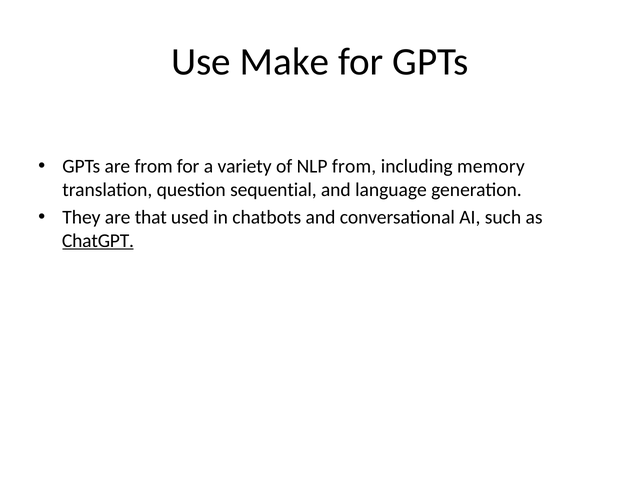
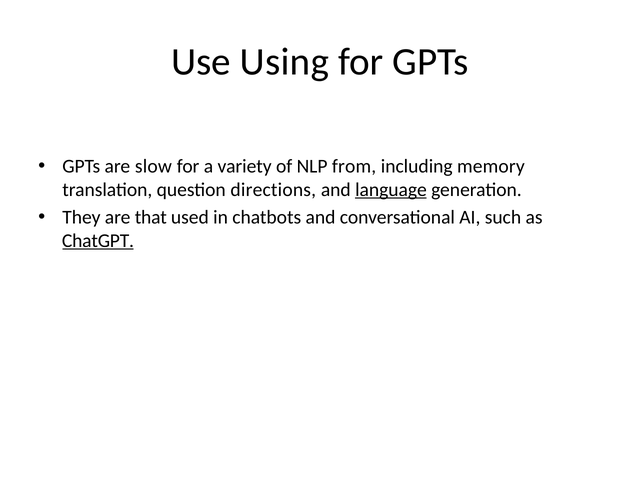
Make: Make -> Using (284, 62)
are from: from -> slow (153, 166)
sequential: sequential -> directions (273, 190)
language underline: none -> present (391, 190)
